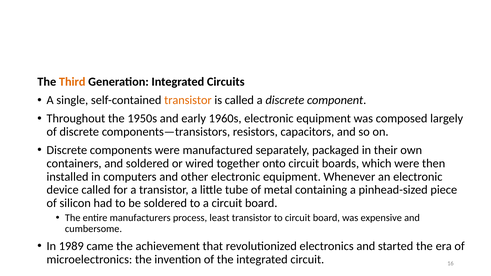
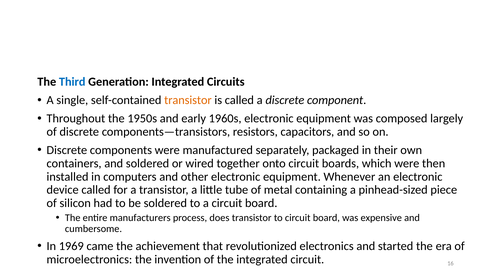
Third colour: orange -> blue (72, 82)
least: least -> does (219, 218)
1989: 1989 -> 1969 (71, 246)
